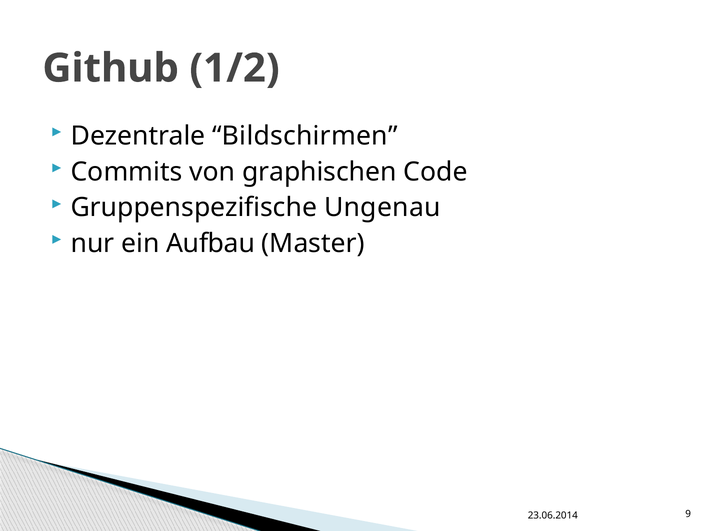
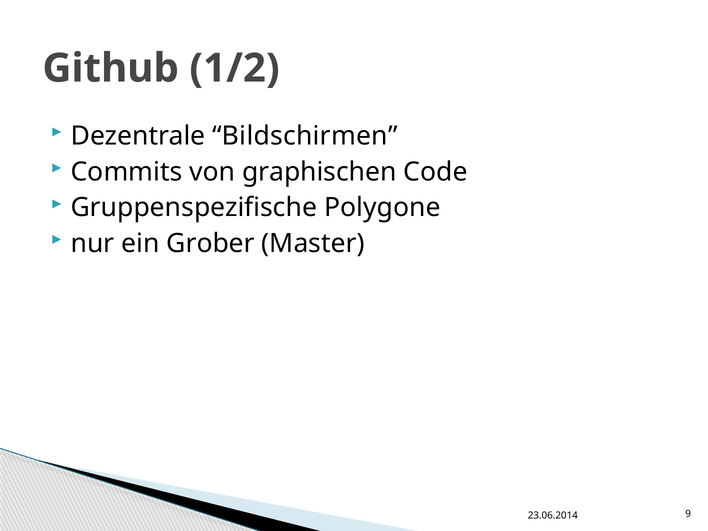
Ungenau: Ungenau -> Polygone (382, 208)
Aufbau: Aufbau -> Grober (211, 243)
